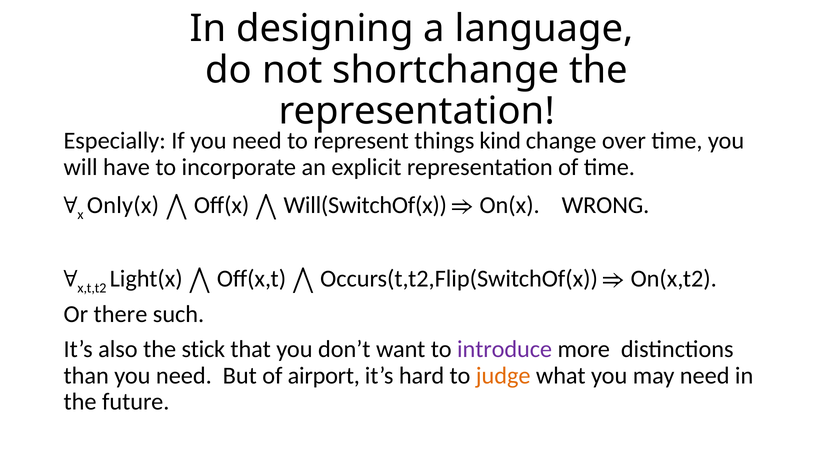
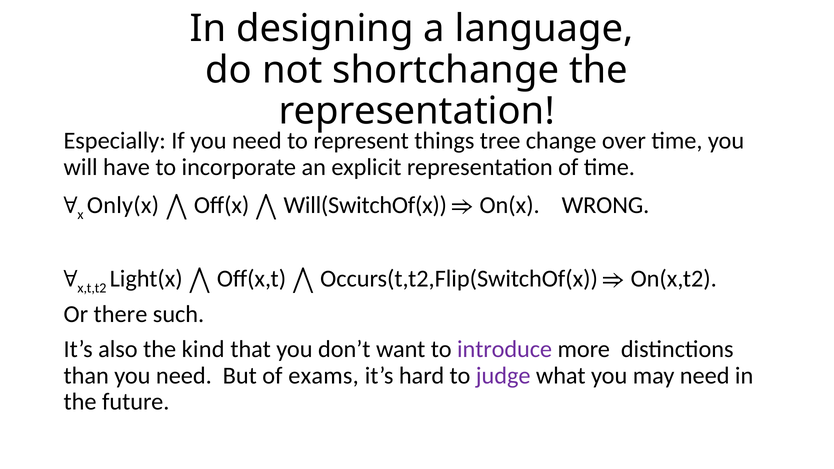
kind: kind -> tree (500, 141)
stick: stick -> kind (203, 349)
airport: airport -> exams (324, 376)
judge colour: orange -> purple (503, 376)
